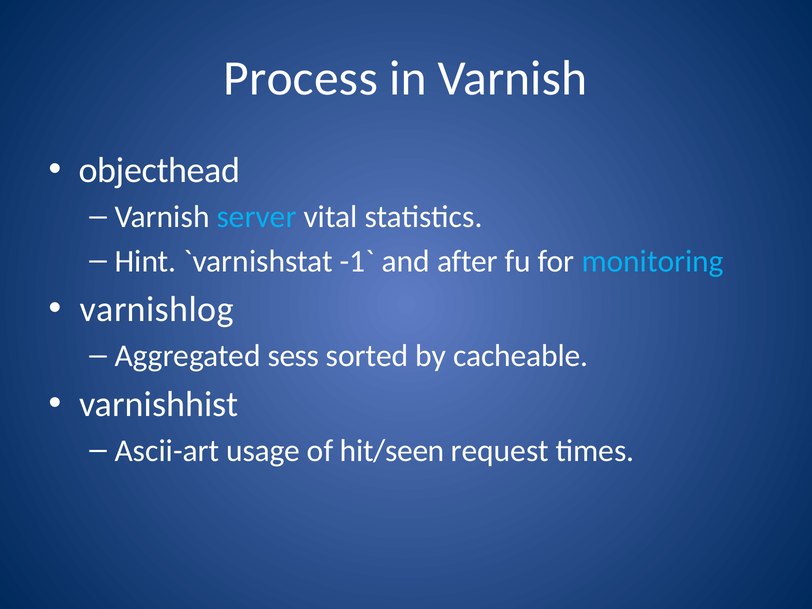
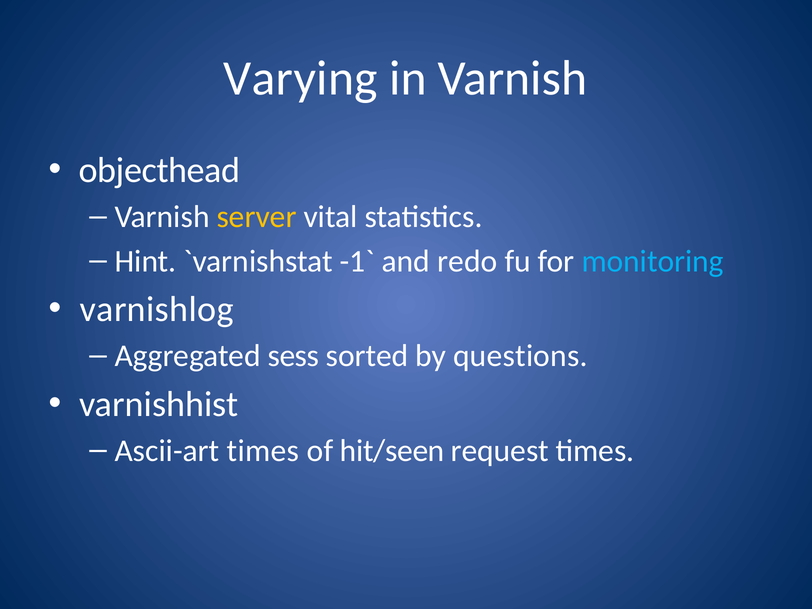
Process: Process -> Varying (301, 79)
server colour: light blue -> yellow (257, 217)
after: after -> redo (467, 261)
cacheable: cacheable -> questions (520, 356)
Ascii-art usage: usage -> times (263, 451)
